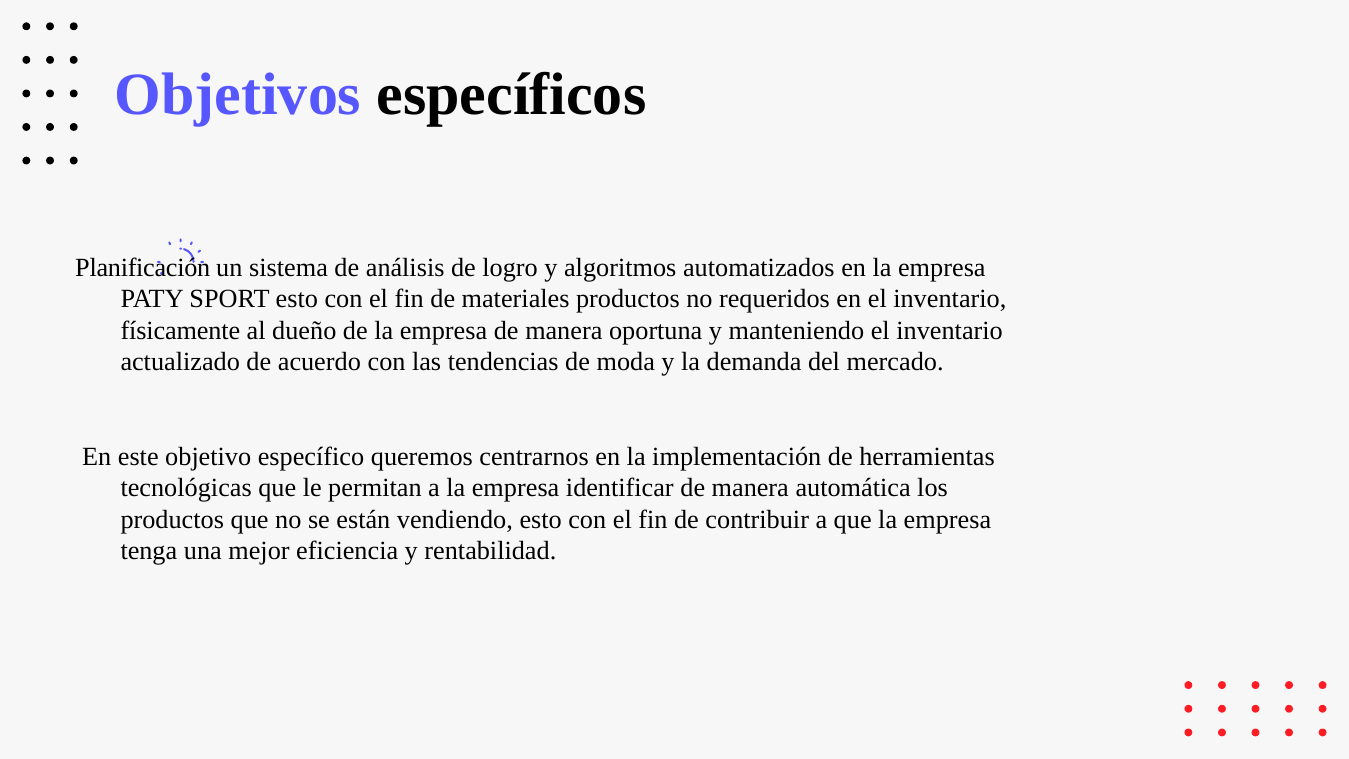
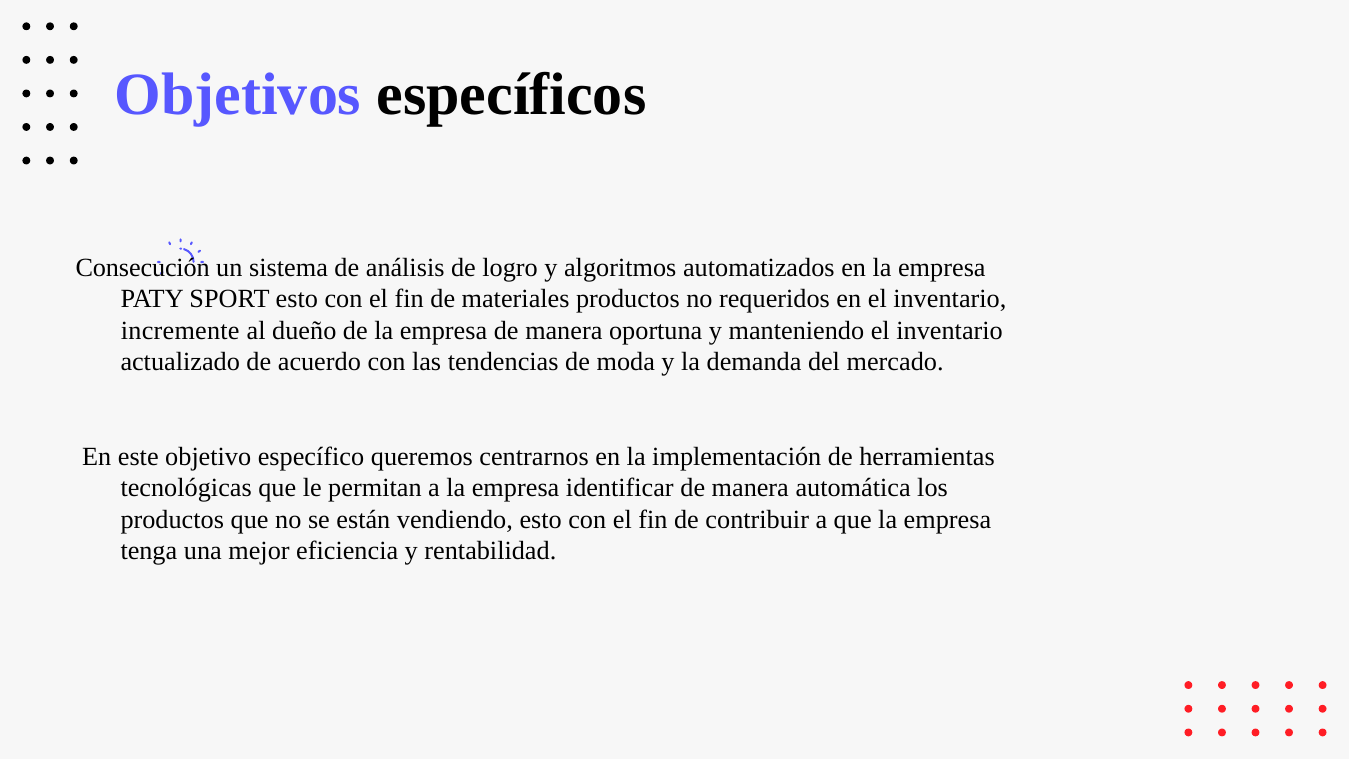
Planificación: Planificación -> Consecución (143, 268)
físicamente: físicamente -> incremente (180, 331)
